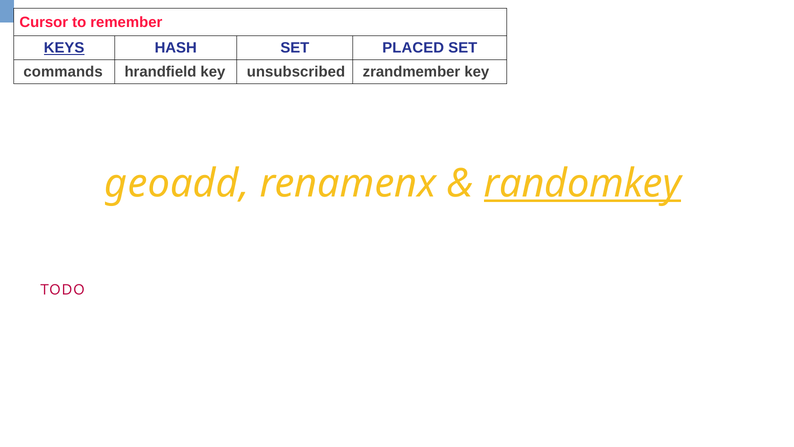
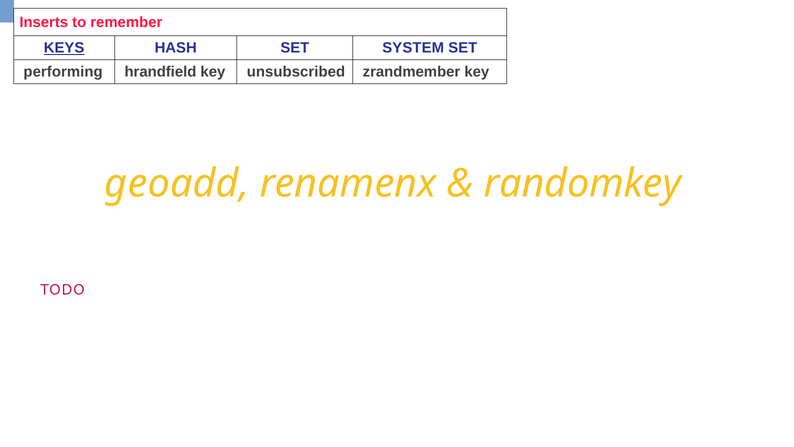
Cursor: Cursor -> Inserts (44, 22)
PLACED: PLACED -> SYSTEM (413, 48)
commands: commands -> performing (63, 72)
randomkey underline: present -> none (582, 183)
